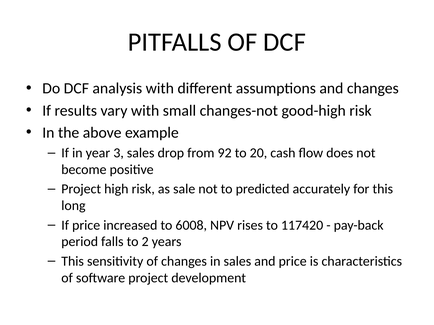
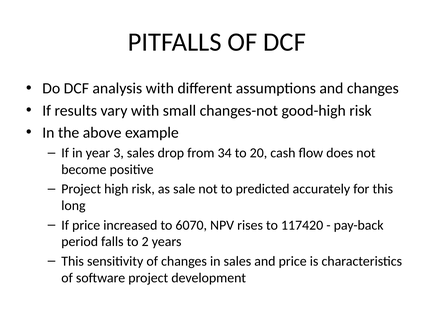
92: 92 -> 34 (225, 153)
6008: 6008 -> 6070 (191, 225)
